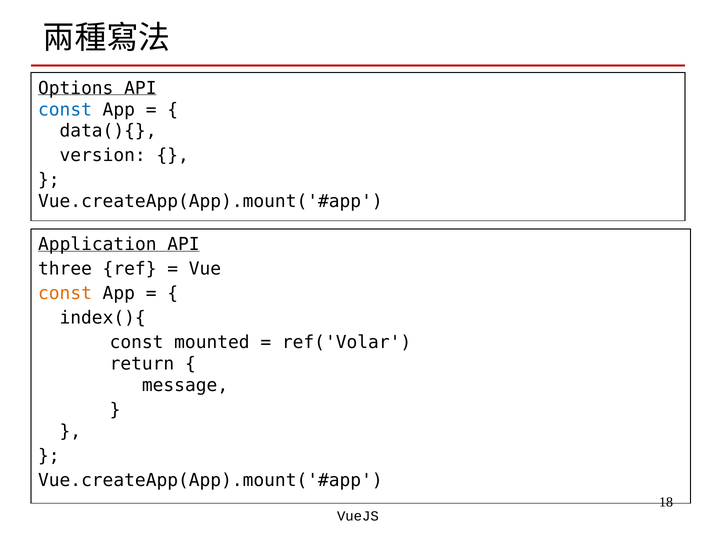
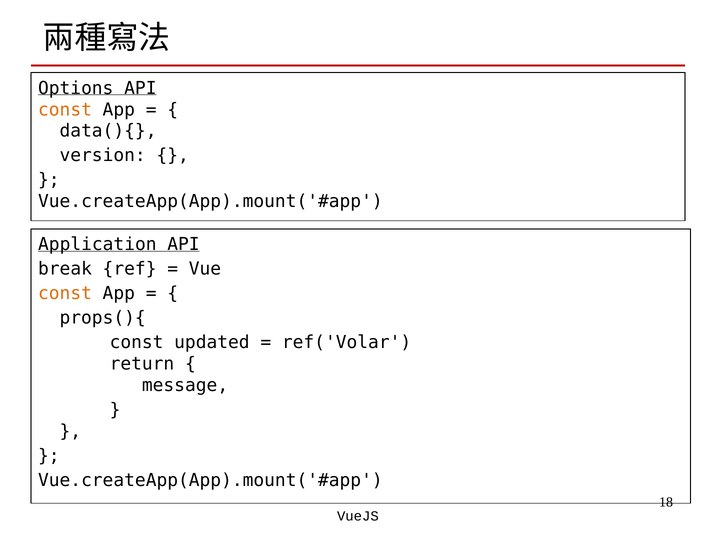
const colour: blue -> orange (65, 110)
three: three -> break (65, 269)
index(){: index(){ -> props(){ (103, 318)
mounted: mounted -> updated (212, 342)
